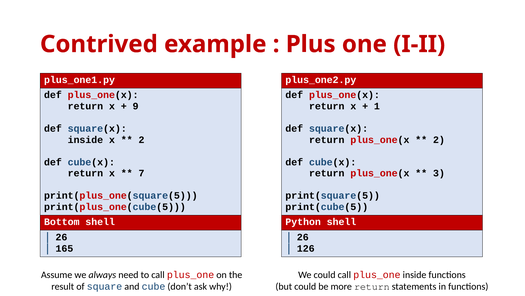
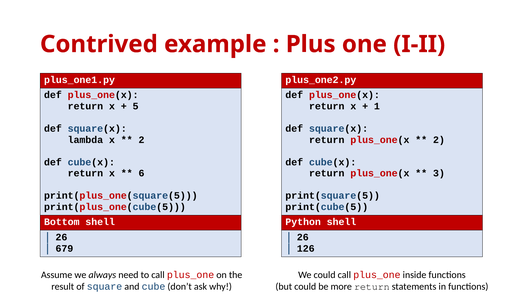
9: 9 -> 5 (136, 106)
inside: inside -> lambda (85, 139)
7: 7 -> 6 (142, 173)
165: 165 -> 679 (64, 248)
